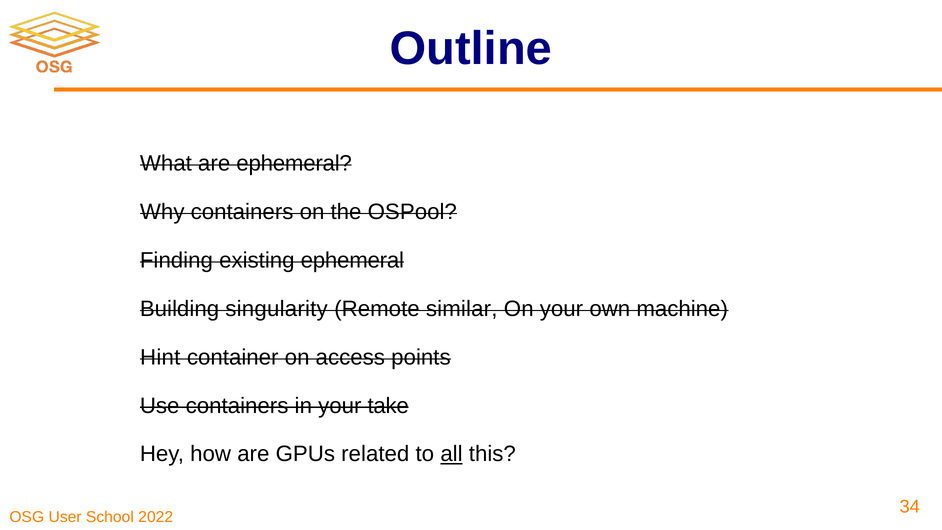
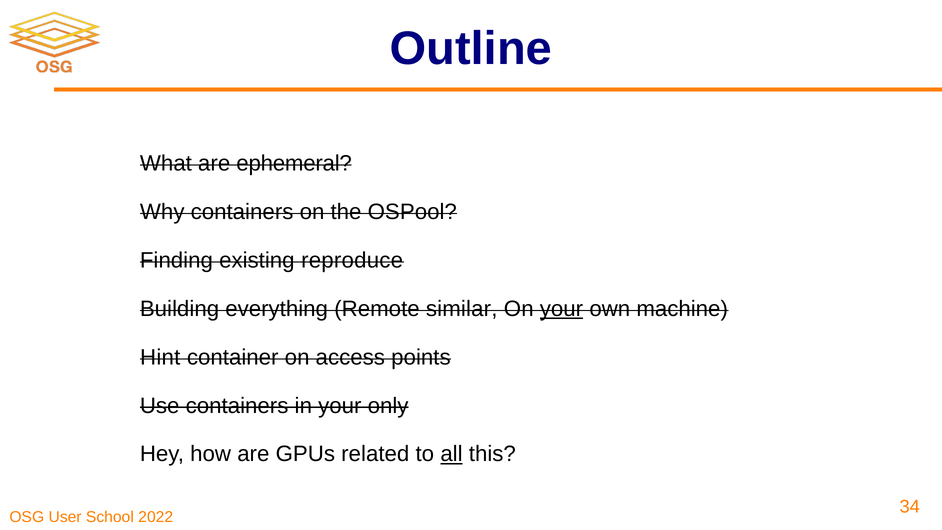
existing ephemeral: ephemeral -> reproduce (352, 260)
singularity: singularity -> everything (277, 309)
your underline: none -> present (561, 309)
take: take -> only (388, 406)
